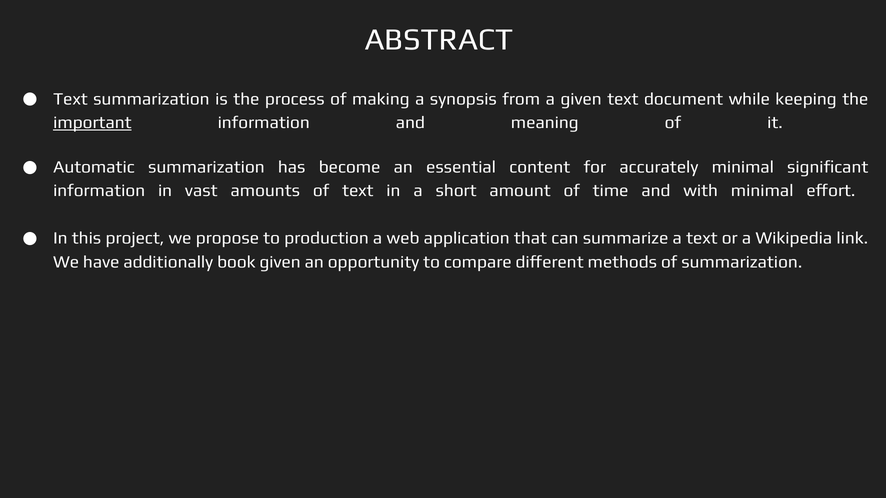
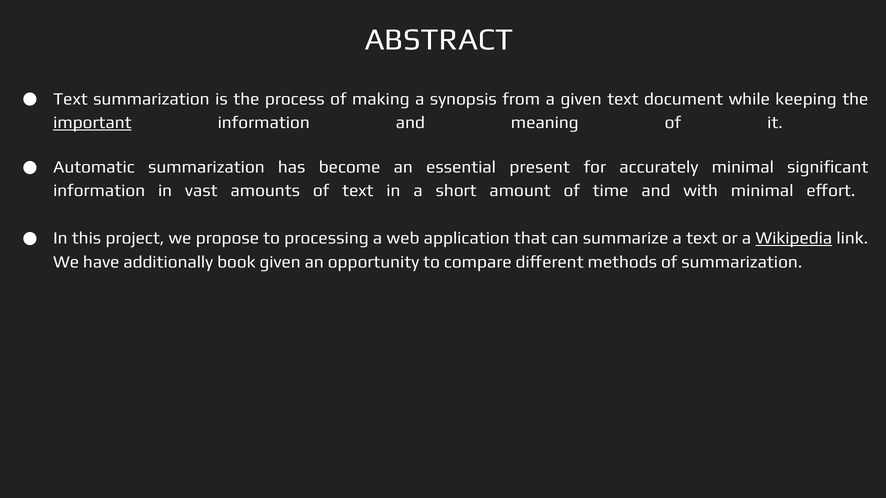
content: content -> present (540, 167)
production: production -> processing (327, 238)
Wikipedia underline: none -> present (794, 238)
